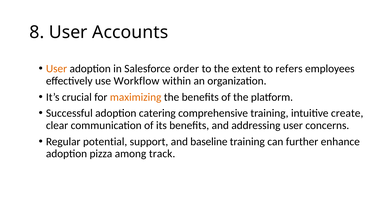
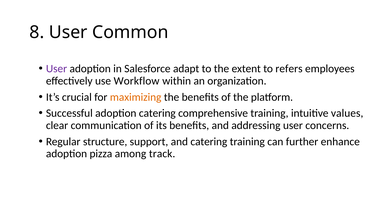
Accounts: Accounts -> Common (130, 32)
User colour: orange -> purple (57, 69)
order: order -> adapt (186, 69)
create: create -> values (347, 113)
potential: potential -> structure (105, 142)
and baseline: baseline -> catering (209, 142)
